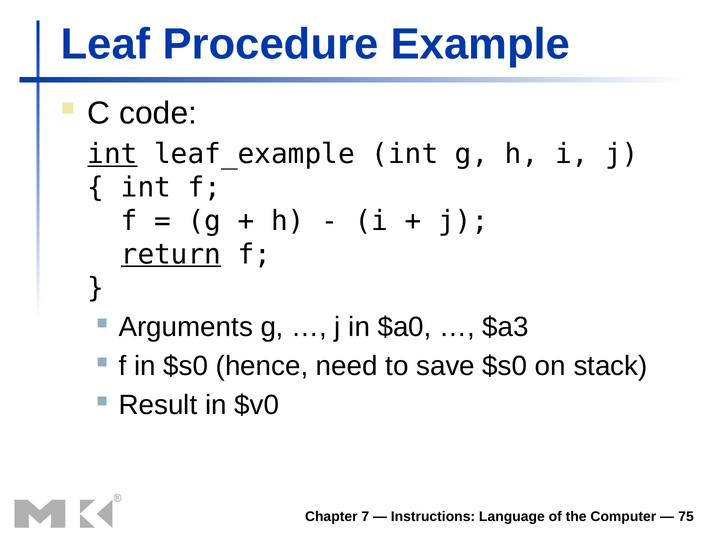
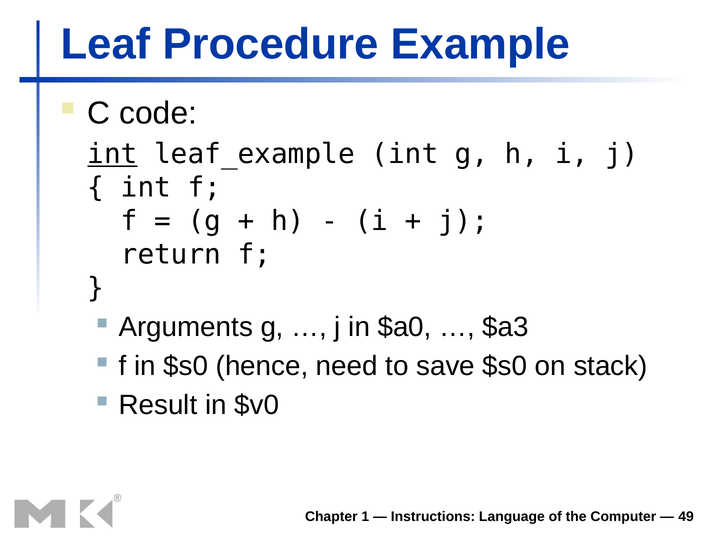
return underline: present -> none (171, 254)
7: 7 -> 1 (365, 516)
75: 75 -> 49 (686, 516)
